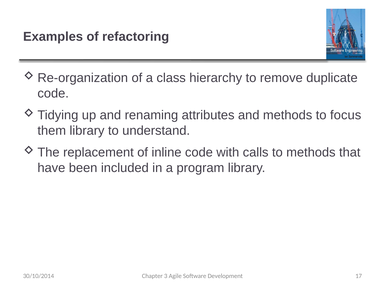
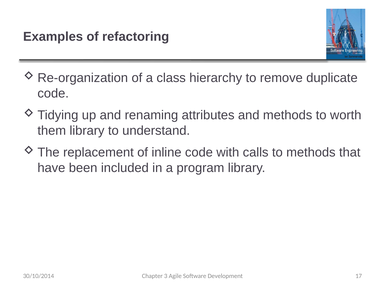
focus: focus -> worth (346, 115)
